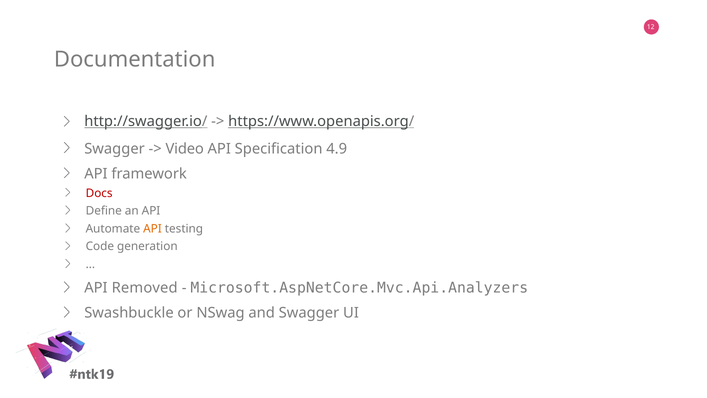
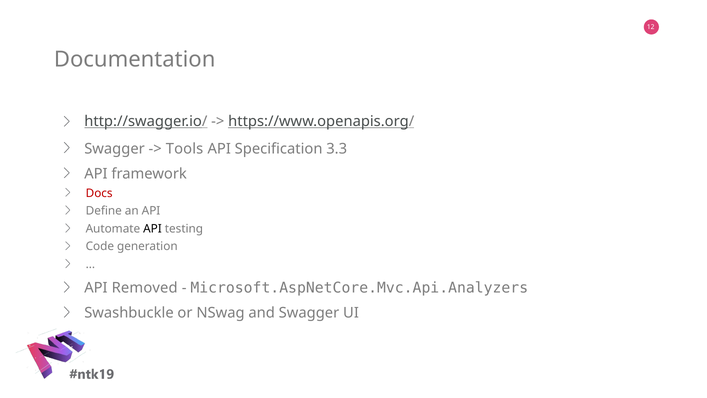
Video: Video -> Tools (185, 149)
4.9: 4.9 -> 3.3 (337, 149)
API colour: orange -> black (153, 229)
